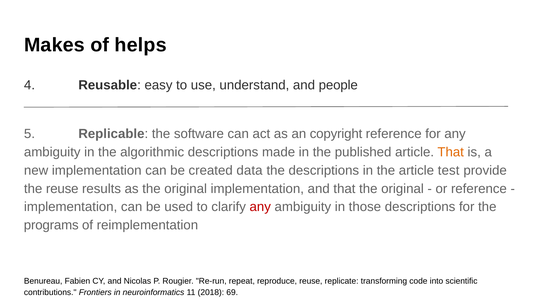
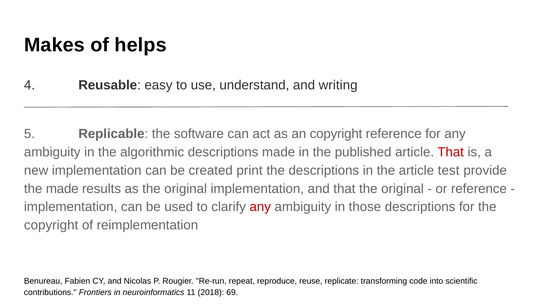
people: people -> writing (338, 85)
That colour: orange -> red (451, 152)
data: data -> print (250, 170)
the reuse: reuse -> made (62, 189)
programs: programs -> copyright (51, 225)
